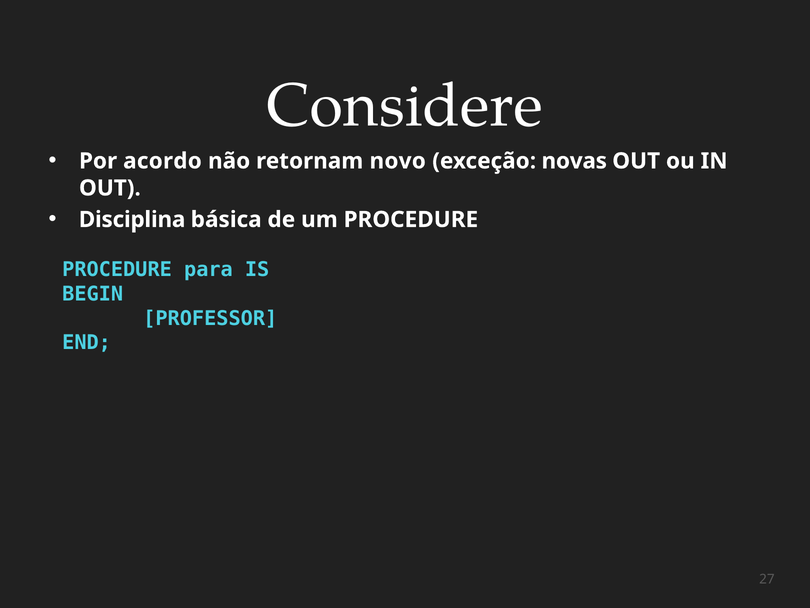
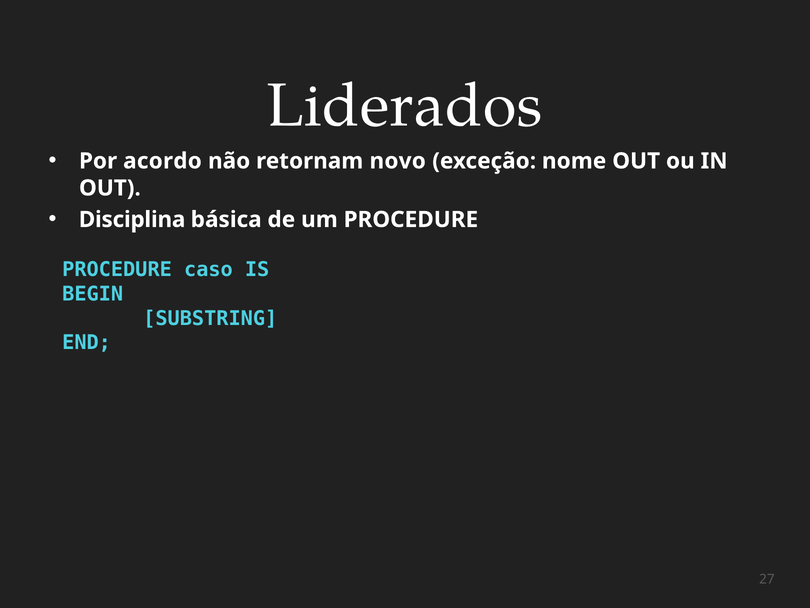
Considere: Considere -> Liderados (405, 105)
novas: novas -> nome (574, 161)
para: para -> caso (208, 269)
PROFESSOR: PROFESSOR -> SUBSTRING (210, 318)
